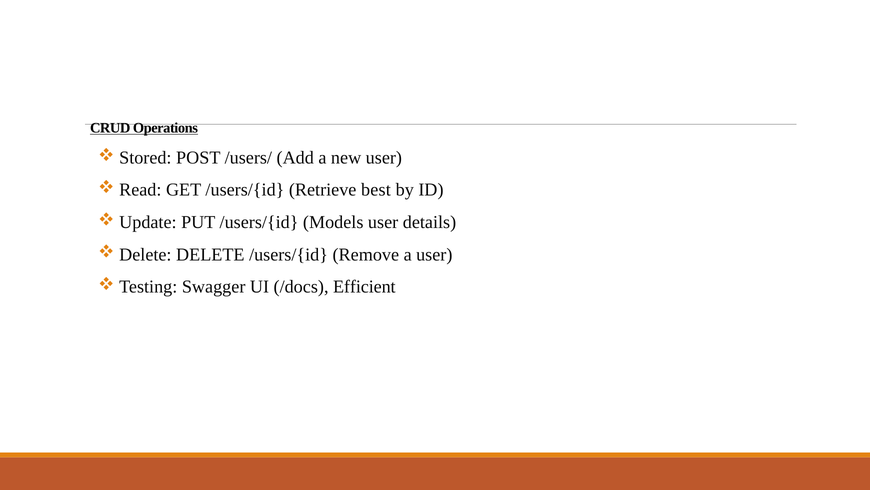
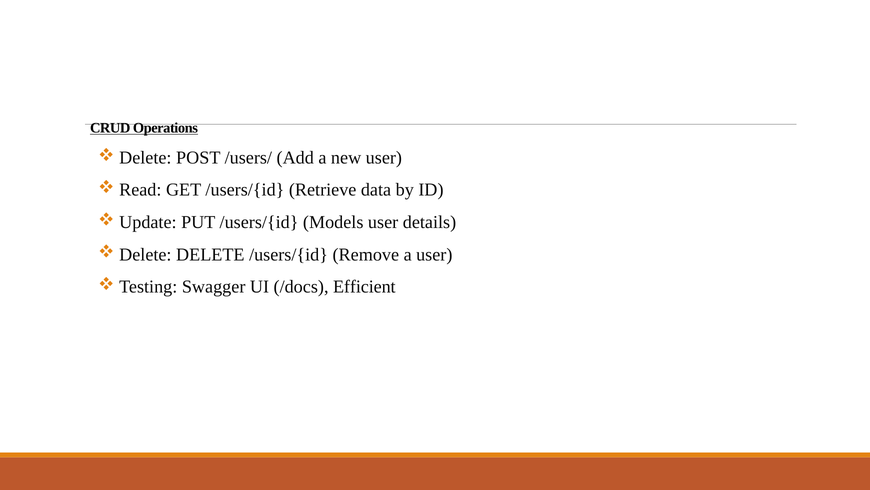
Stored: Stored -> Delete (145, 157)
best: best -> data (376, 190)
